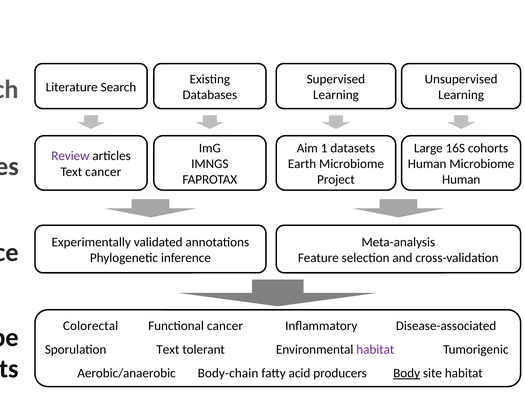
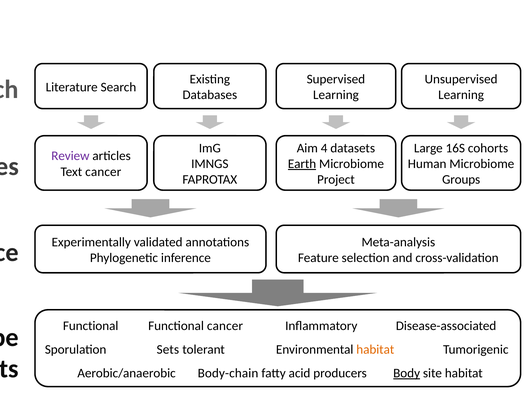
1: 1 -> 4 (324, 148)
Earth underline: none -> present (302, 164)
Human: Human -> Groups (461, 180)
Colorectal: Colorectal -> Functional (91, 326)
Text: Text -> Sets (168, 349)
habitat colour: purple -> orange (375, 349)
